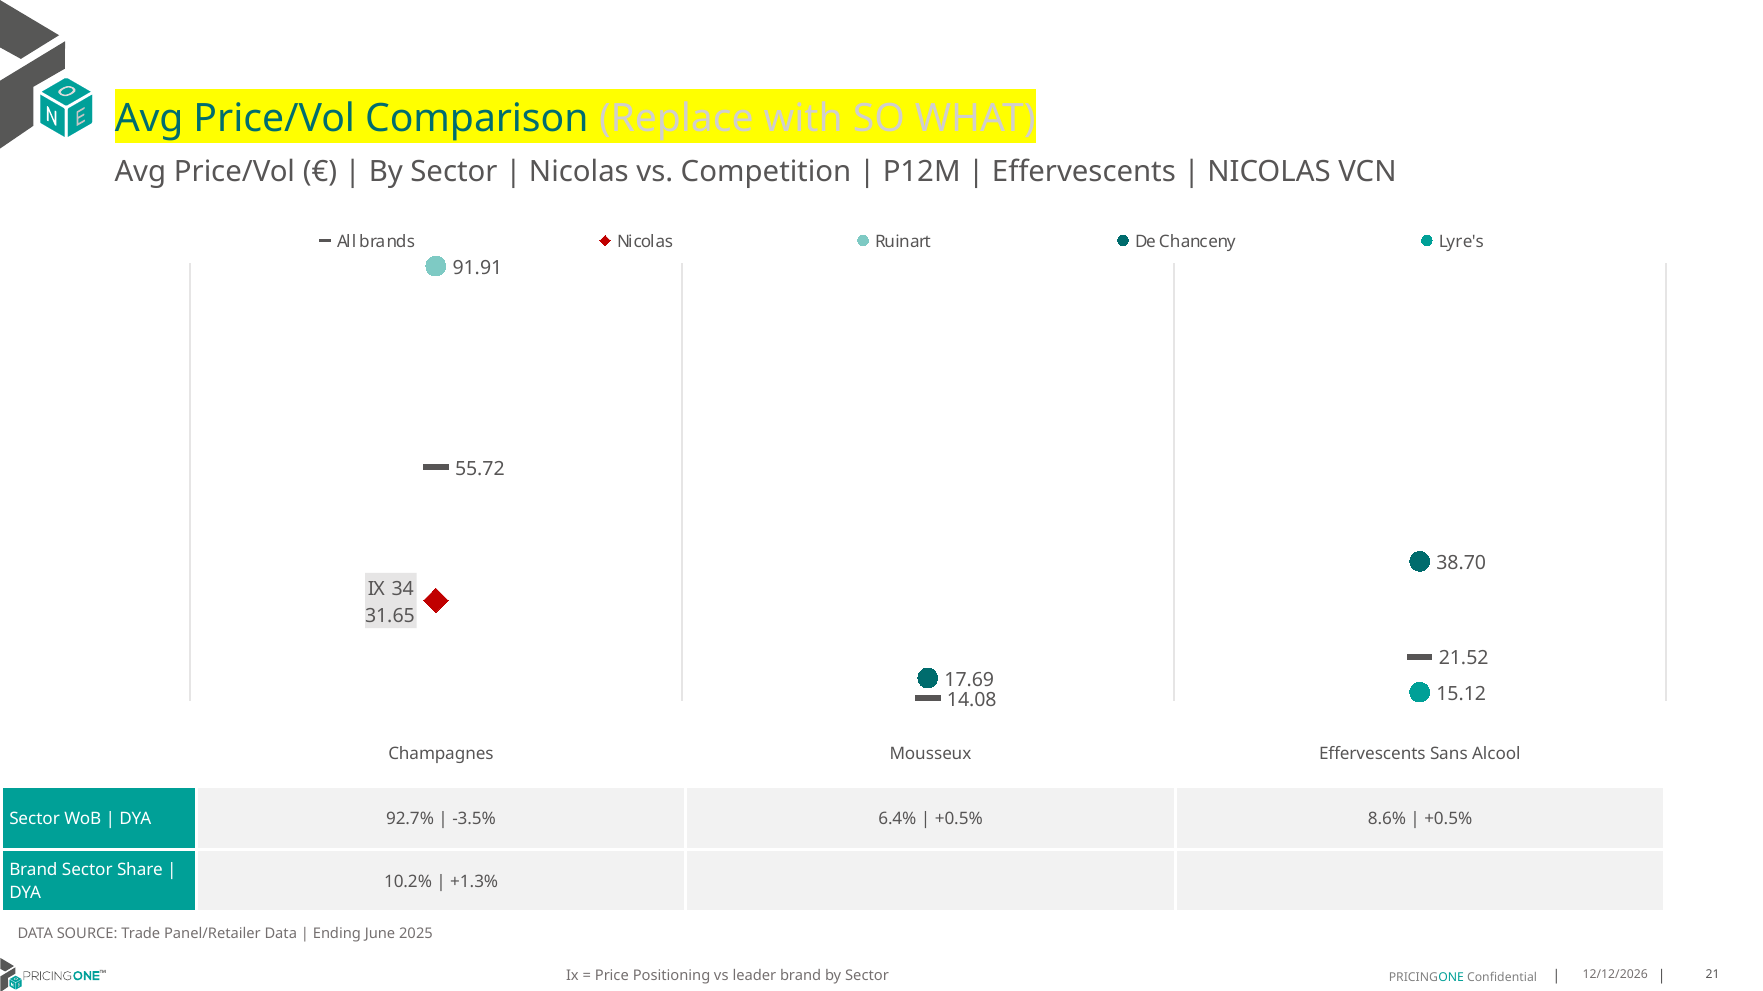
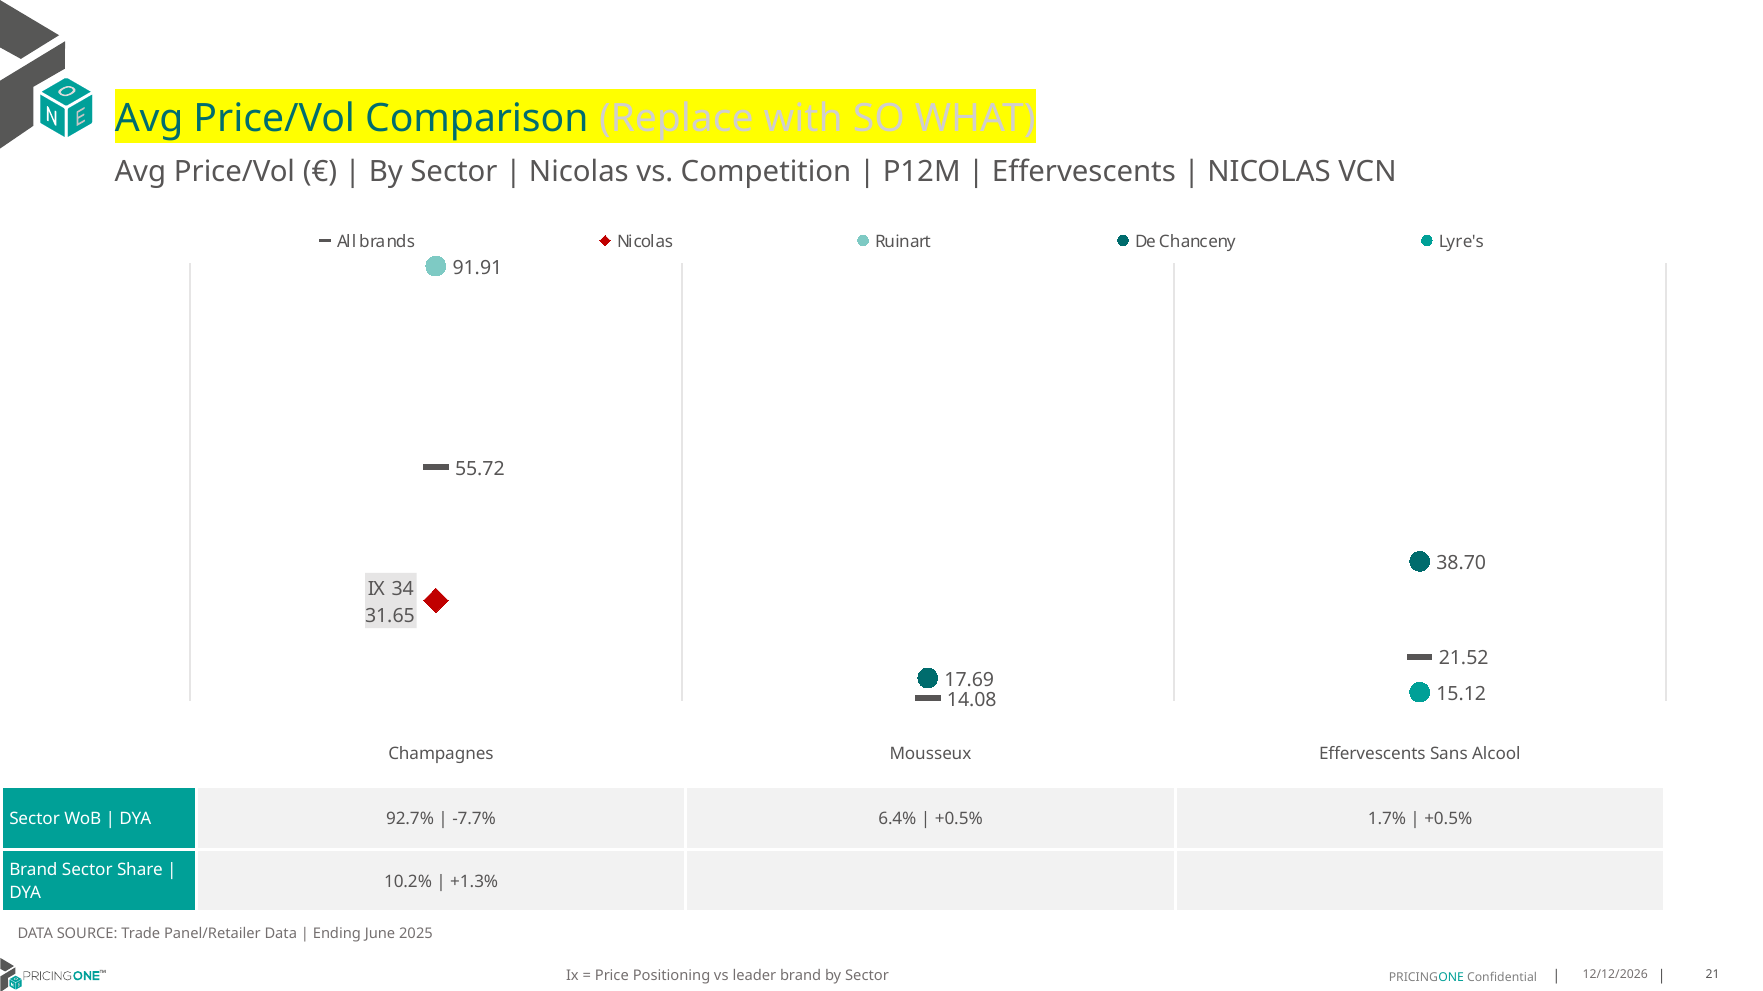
-3.5%: -3.5% -> -7.7% (474, 820)
8.6%: 8.6% -> 1.7% (1387, 820)
